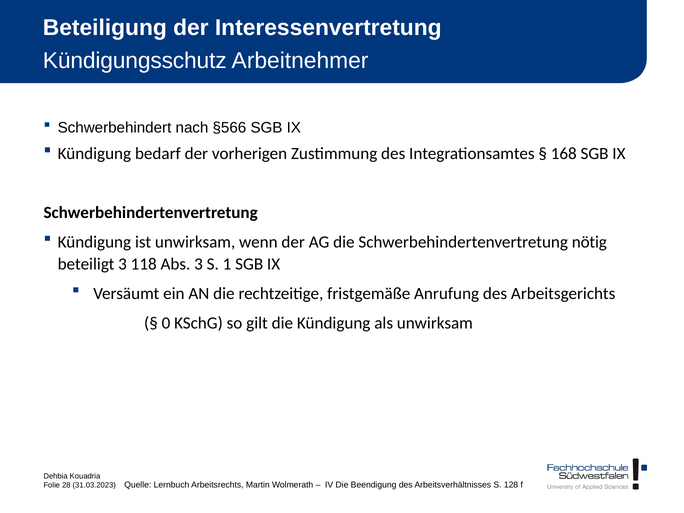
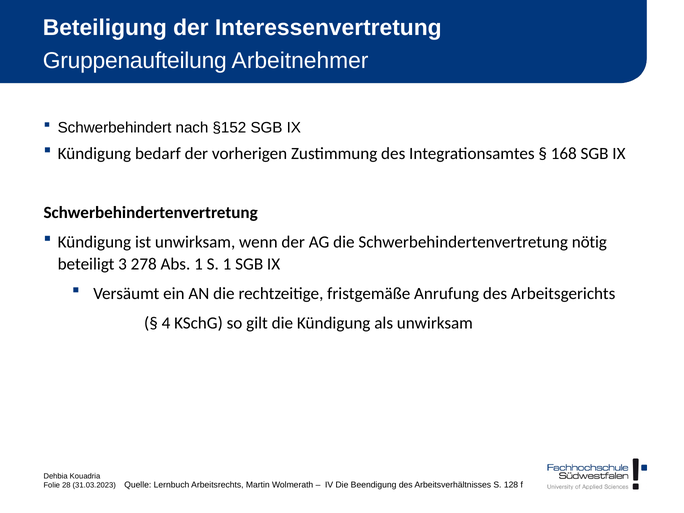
Kündigungsschutz: Kündigungsschutz -> Gruppenaufteilung (135, 61)
§566: §566 -> §152 (229, 128)
118: 118 -> 278 (144, 264)
Abs 3: 3 -> 1 (198, 264)
0: 0 -> 4 (166, 323)
